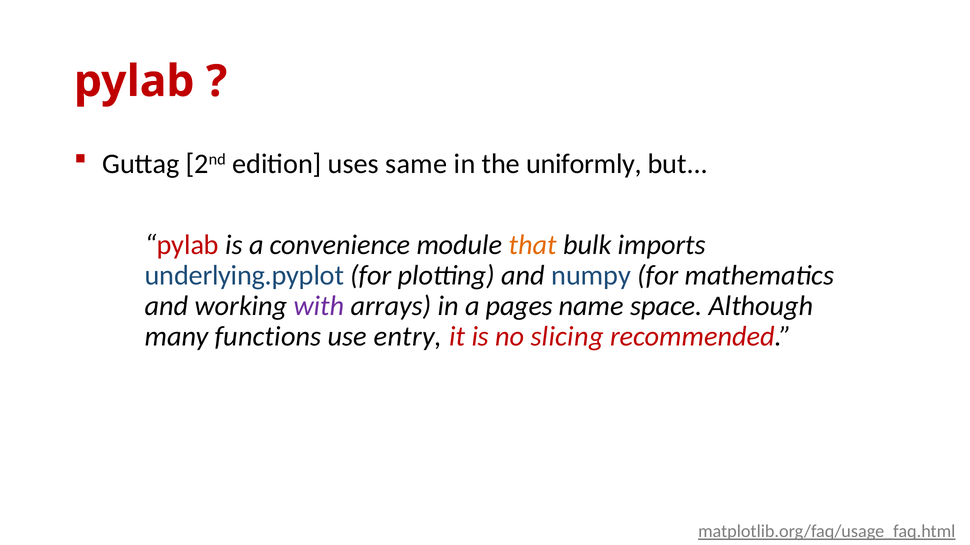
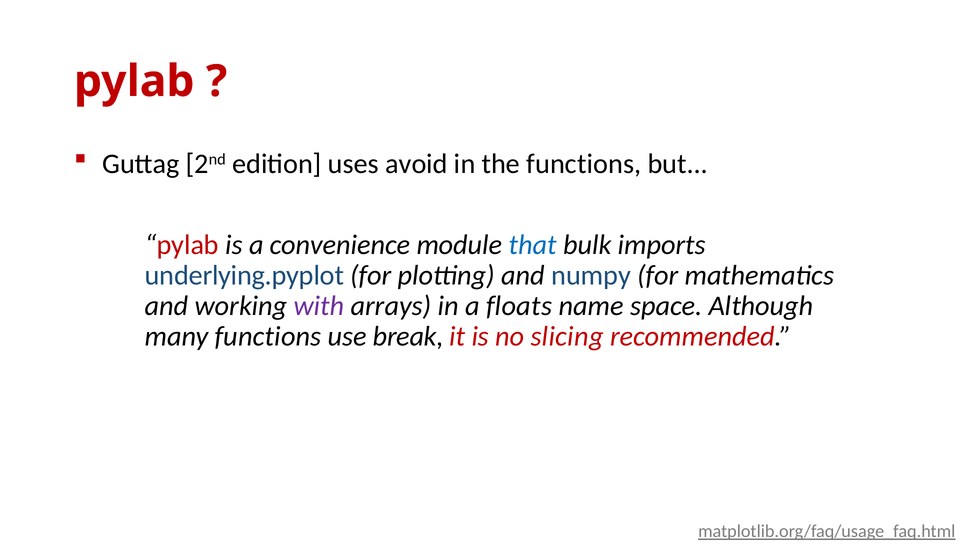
same: same -> avoid (416, 164)
the uniformly: uniformly -> functions (584, 164)
that colour: orange -> blue (533, 245)
pages: pages -> floats (519, 306)
entry: entry -> break (408, 337)
